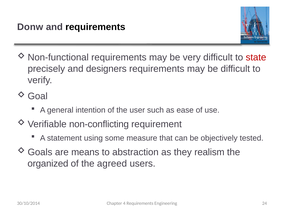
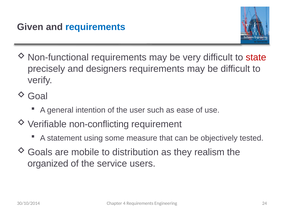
Donw: Donw -> Given (30, 27)
requirements colour: black -> blue (95, 27)
means: means -> mobile (85, 152)
abstraction: abstraction -> distribution (135, 152)
agreed: agreed -> service (112, 164)
